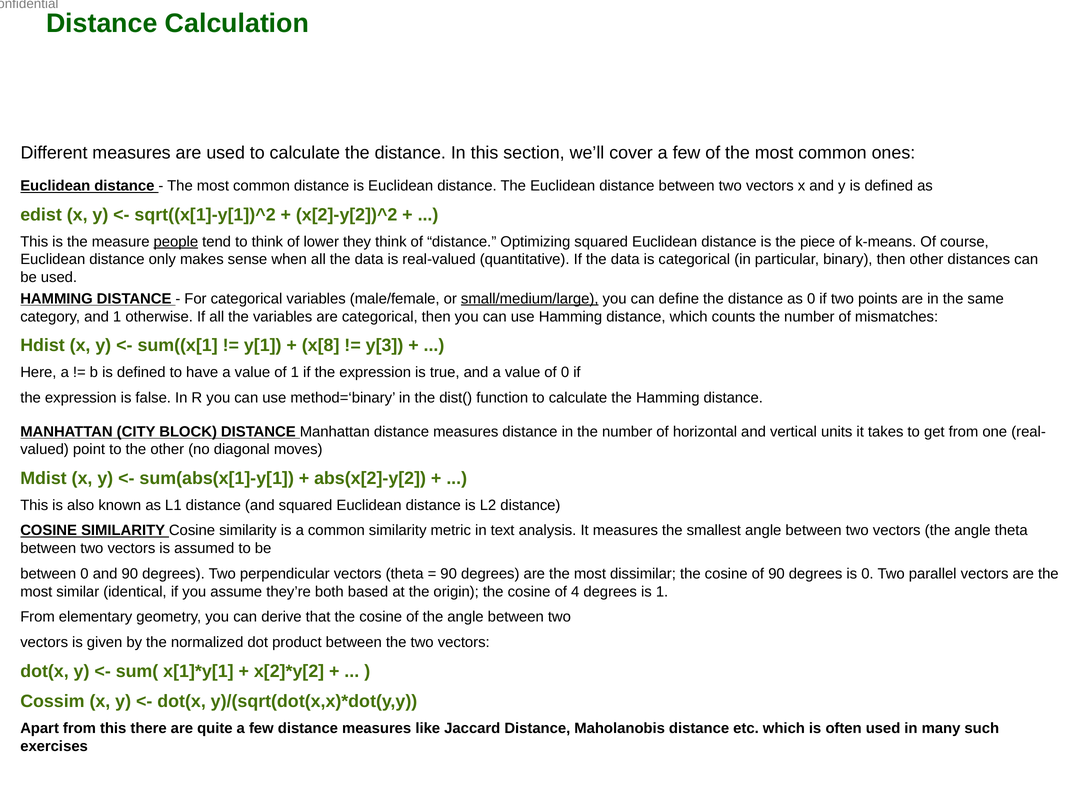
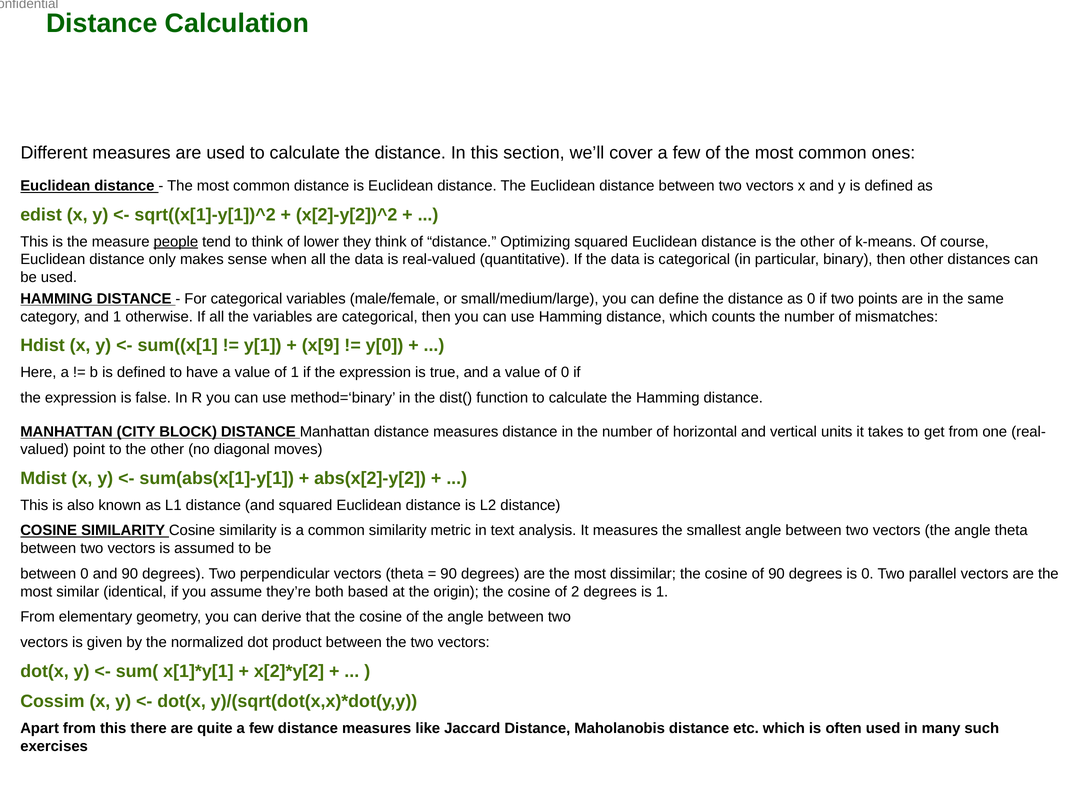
is the piece: piece -> other (817, 241)
small/medium/large underline: present -> none (530, 298)
x[8: x[8 -> x[9 (321, 345)
y[3: y[3 -> y[0 (385, 345)
4: 4 -> 2 (575, 591)
